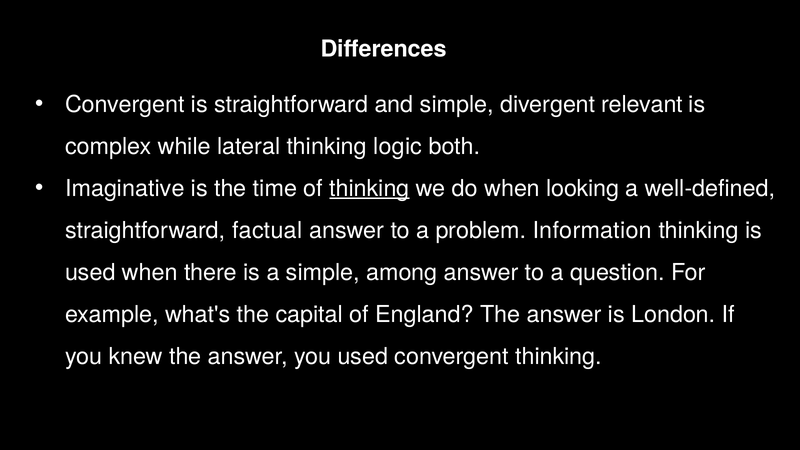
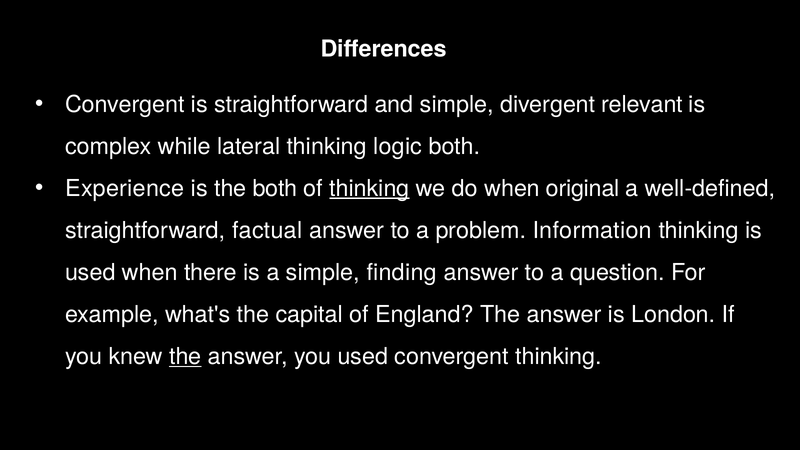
Imaginative: Imaginative -> Experience (125, 188)
the time: time -> both (275, 188)
looking: looking -> original (583, 188)
among: among -> finding (402, 272)
the underline: none -> present (185, 356)
